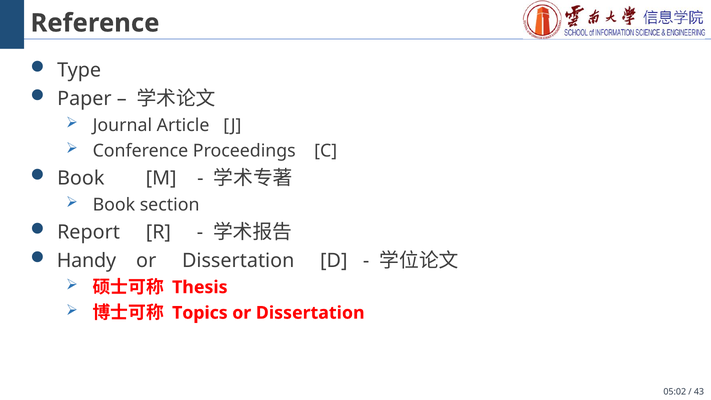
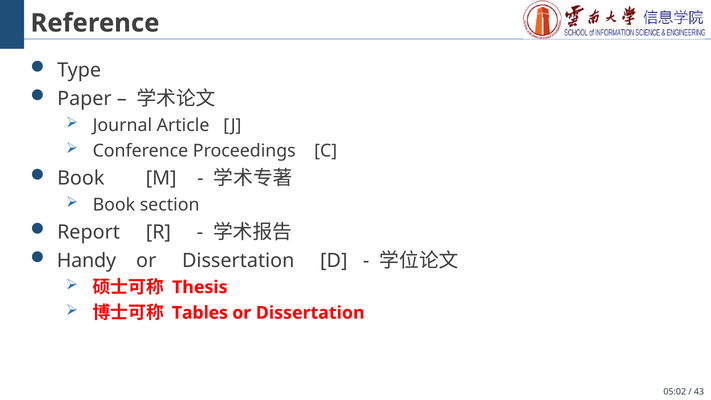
Topics: Topics -> Tables (200, 313)
